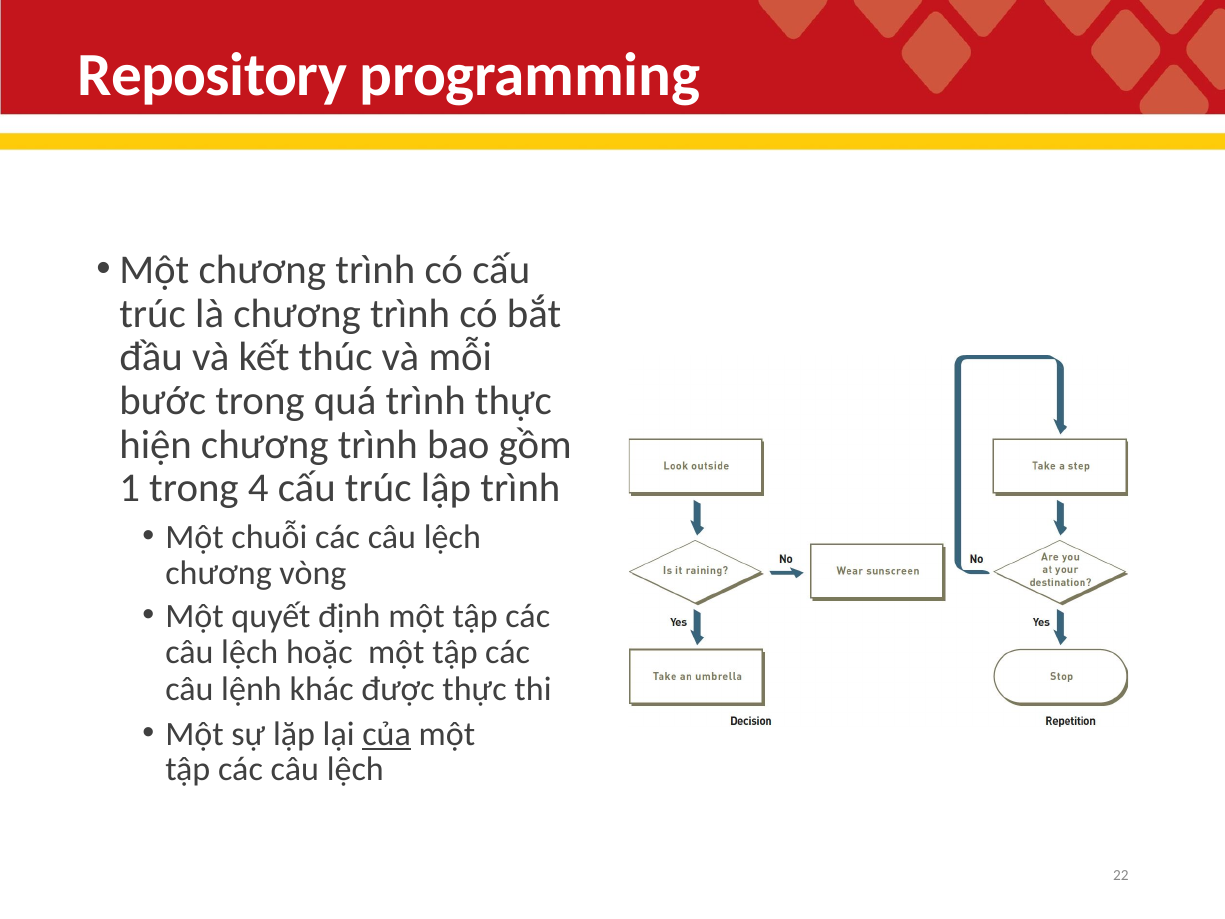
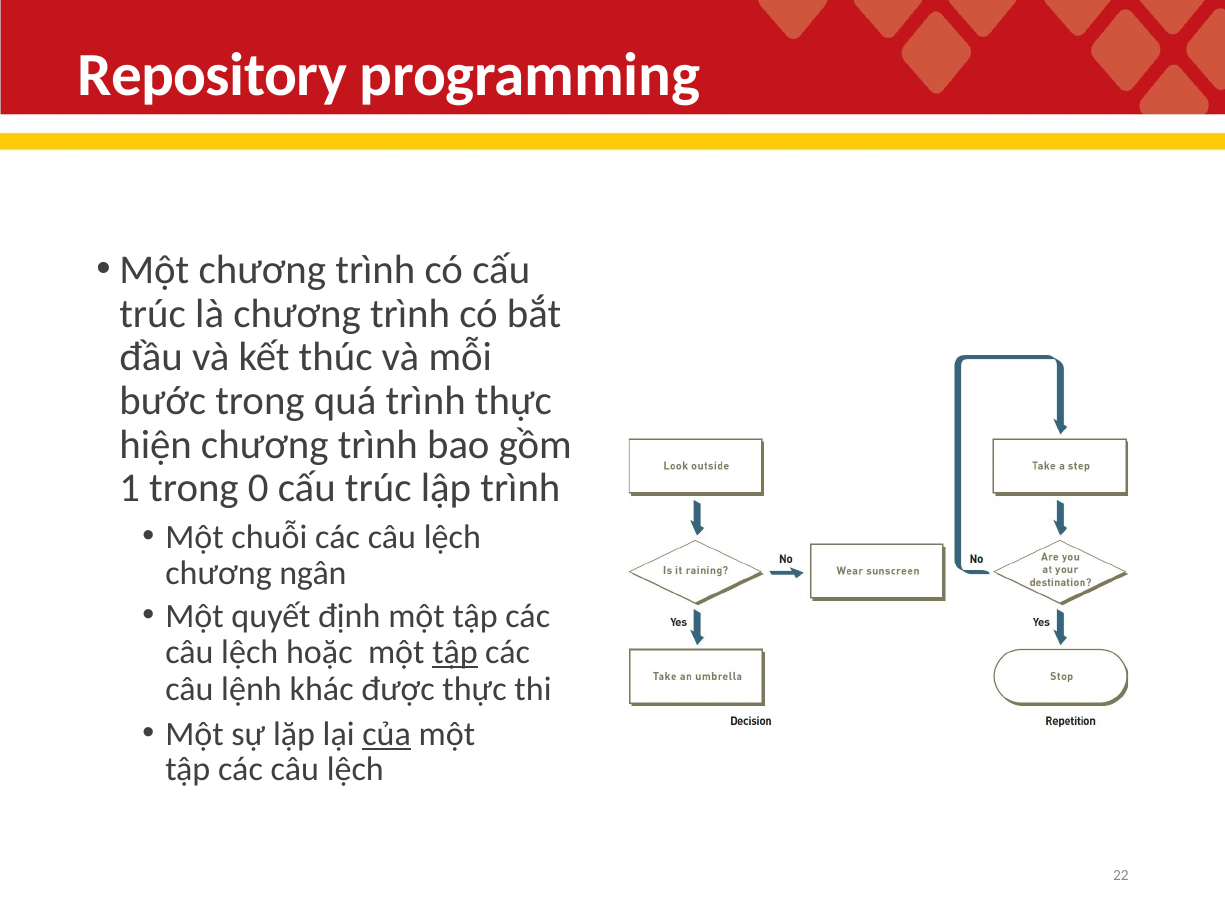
4: 4 -> 0 (258, 488)
vòng: vòng -> ngân (313, 573)
tập underline: none -> present (455, 652)
